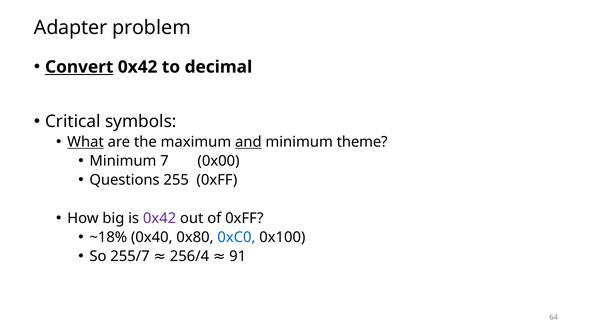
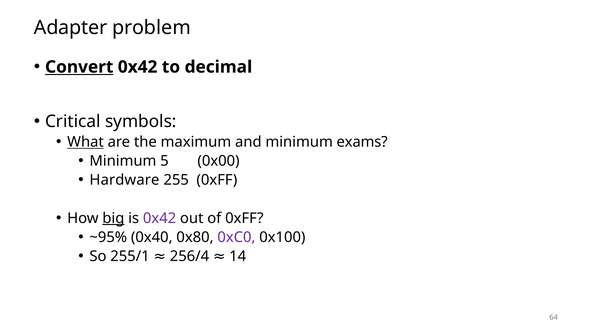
and underline: present -> none (248, 142)
theme: theme -> exams (362, 142)
7: 7 -> 5 (164, 161)
Questions: Questions -> Hardware (124, 180)
big underline: none -> present (113, 218)
~18%: ~18% -> ~95% (108, 237)
0xC0 colour: blue -> purple (236, 237)
255/7: 255/7 -> 255/1 (130, 256)
91: 91 -> 14 (238, 256)
